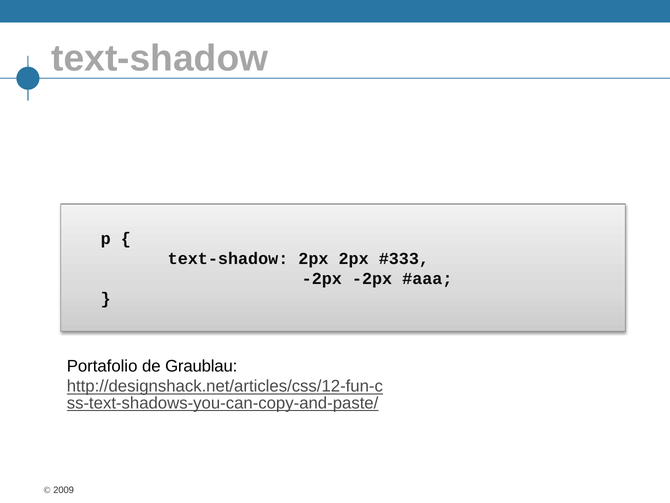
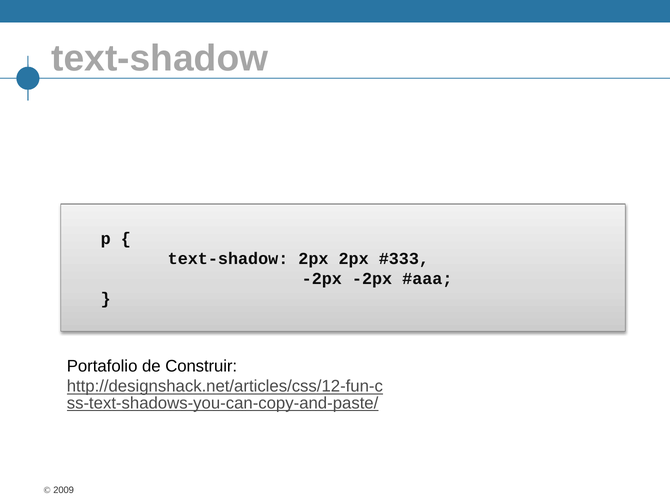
Graublau: Graublau -> Construir (201, 366)
